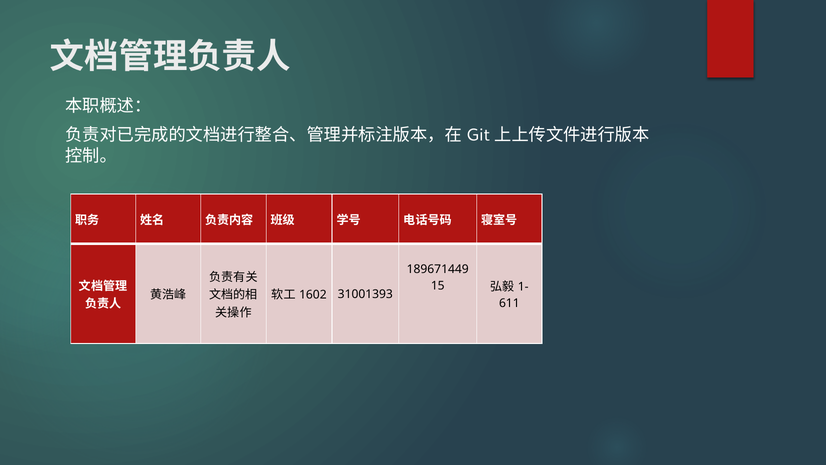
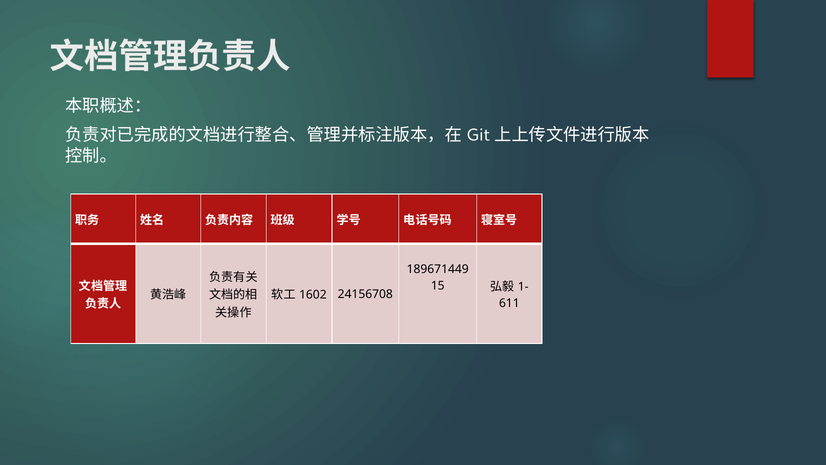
31001393: 31001393 -> 24156708 (365, 294)
